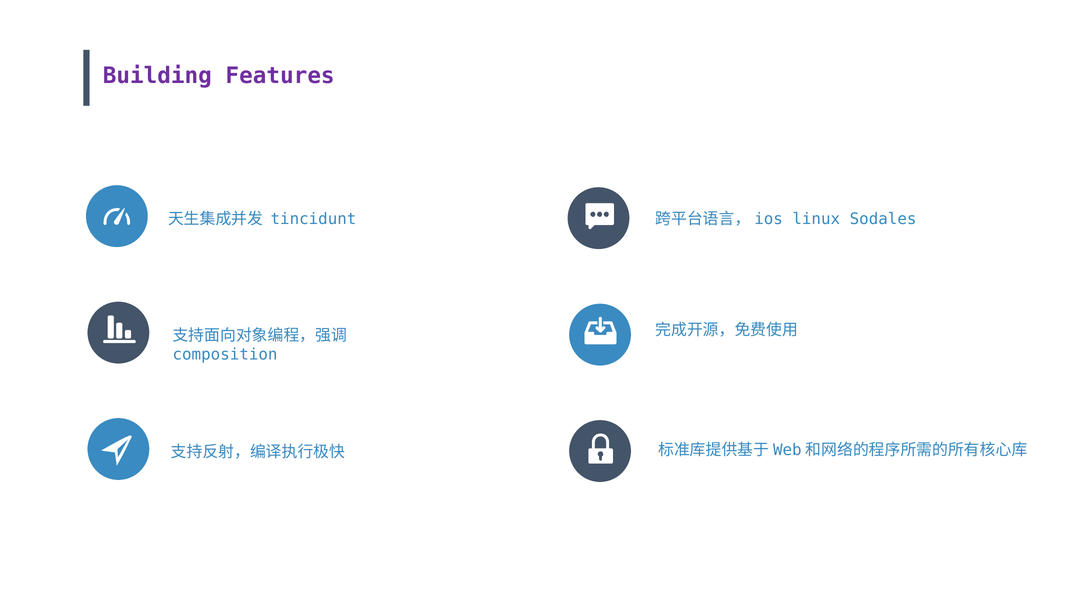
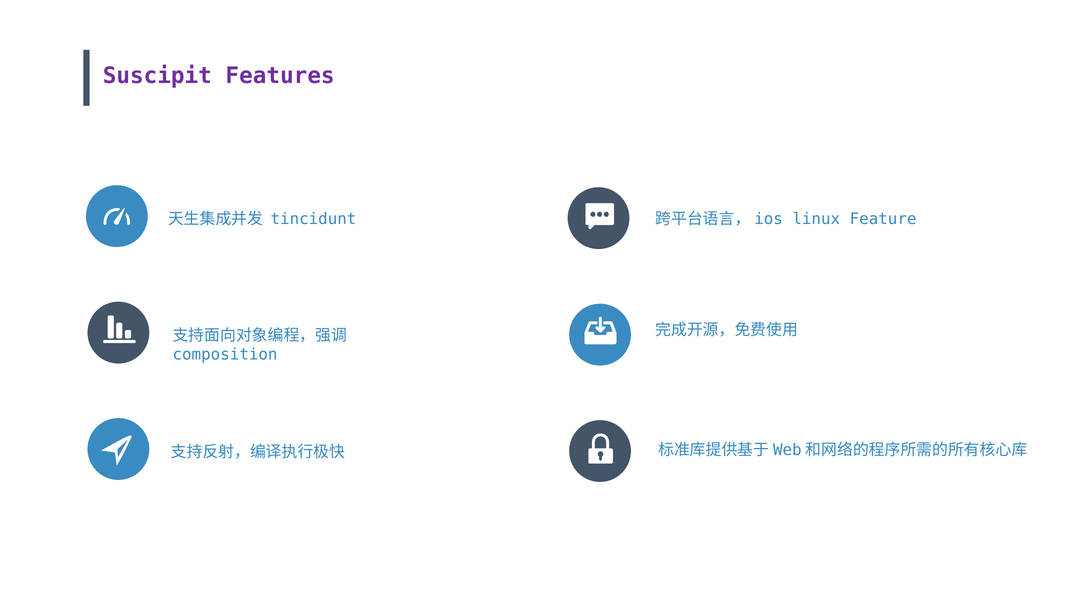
Building: Building -> Suscipit (157, 76)
Sodales: Sodales -> Feature (883, 219)
